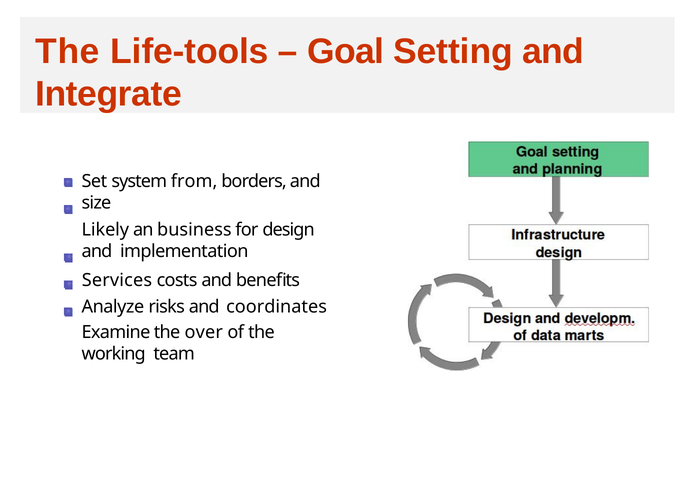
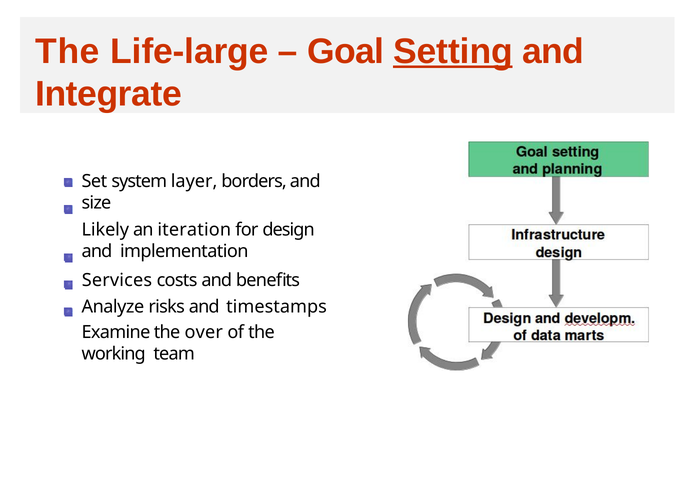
Life-tools: Life-tools -> Life-large (189, 51)
Setting underline: none -> present (453, 51)
from: from -> layer (194, 181)
business: business -> iteration (194, 230)
coordinates: coordinates -> timestamps (277, 307)
